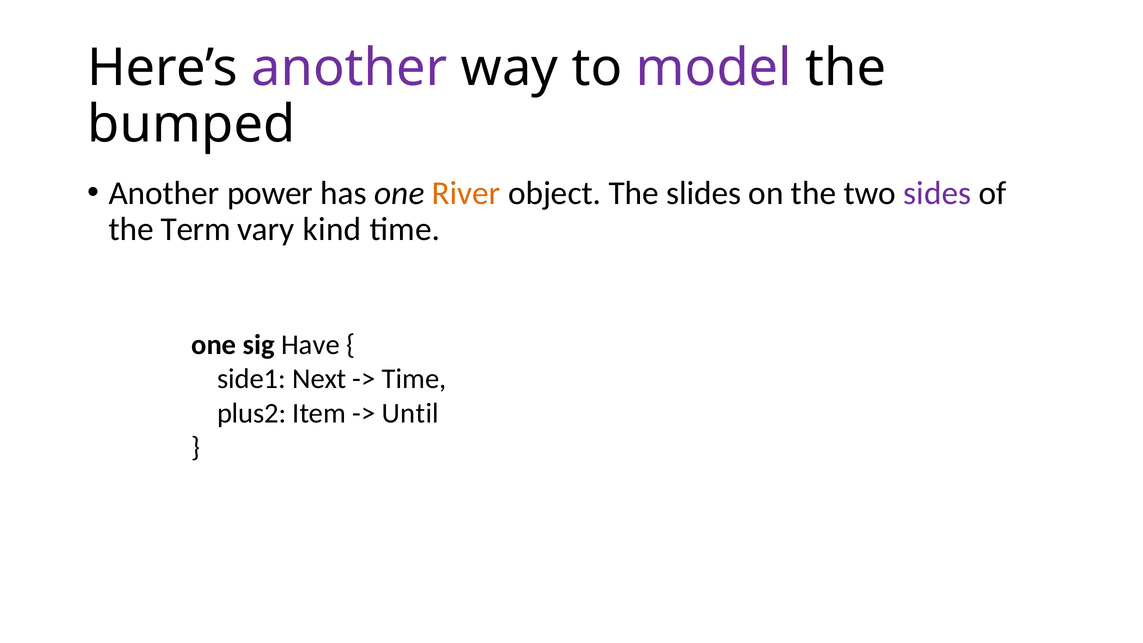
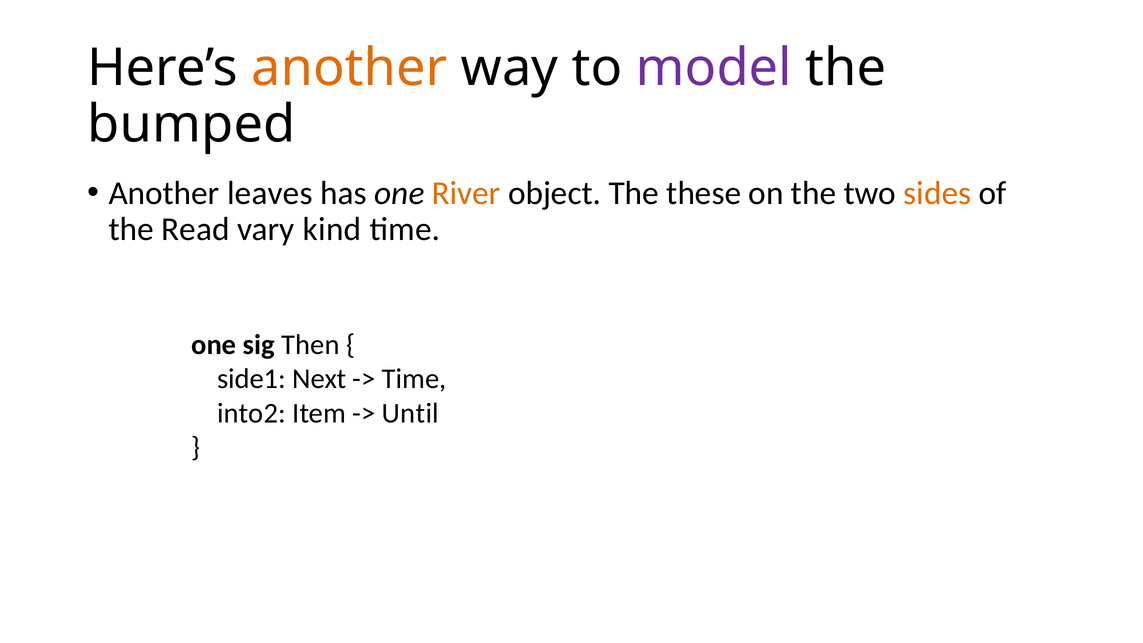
another colour: purple -> orange (349, 68)
power: power -> leaves (270, 193)
slides: slides -> these (704, 193)
sides colour: purple -> orange (937, 193)
Term: Term -> Read (195, 229)
Have: Have -> Then (310, 345)
plus2: plus2 -> into2 (251, 413)
